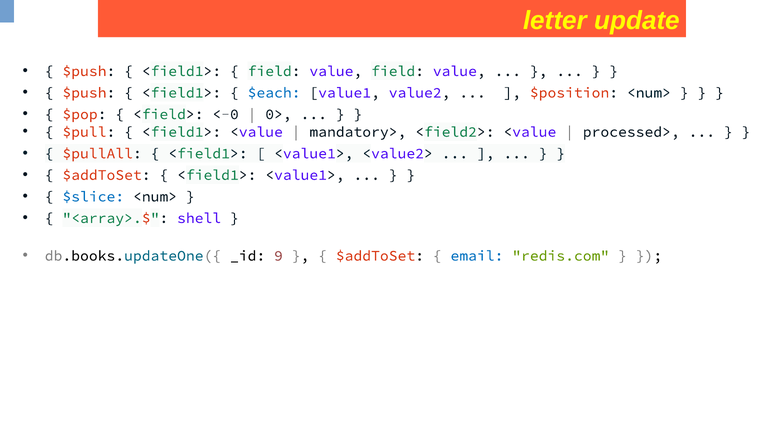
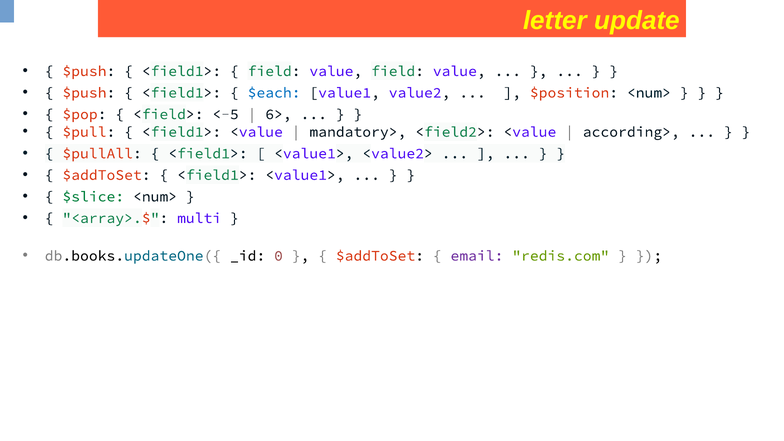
<-0: <-0 -> <-5 (226, 114)
0>: 0> -> 6> (278, 114)
processed>: processed> -> according> (631, 132)
$slice colour: blue -> green (93, 197)
shell: shell -> multi (199, 218)
9: 9 -> 0 (278, 256)
email colour: blue -> purple (477, 256)
